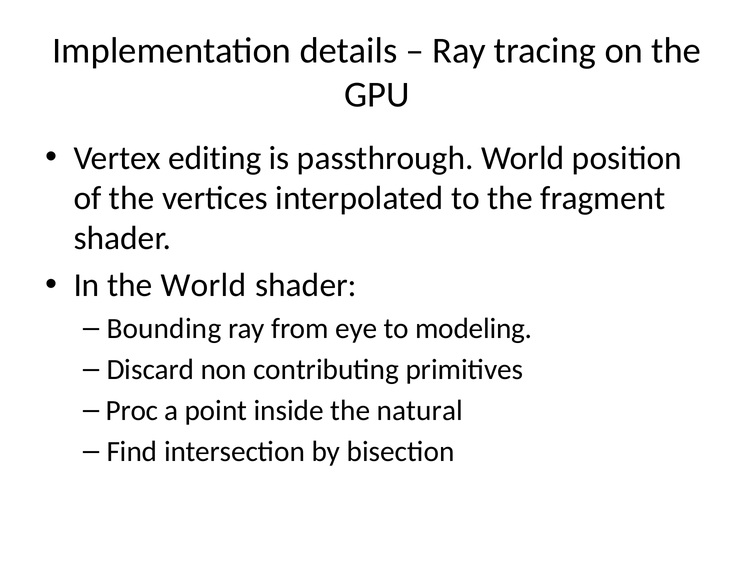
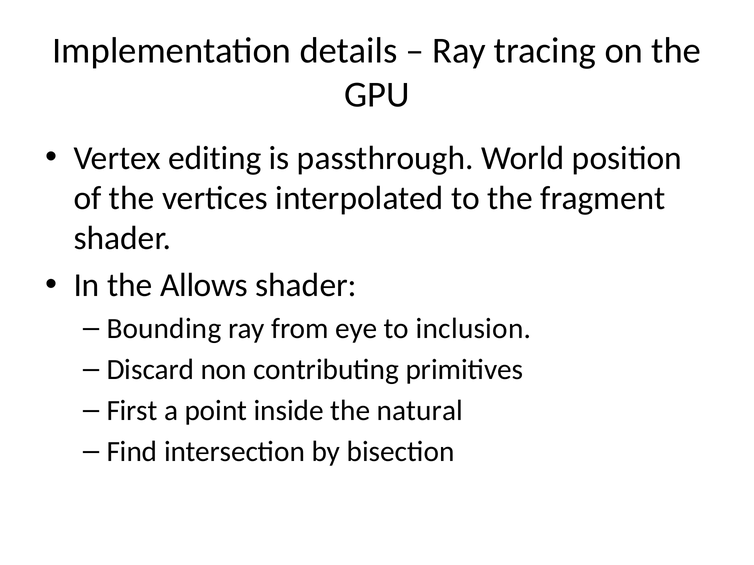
the World: World -> Allows (204, 286)
modeling: modeling -> inclusion (473, 329)
Proc: Proc -> First (132, 411)
